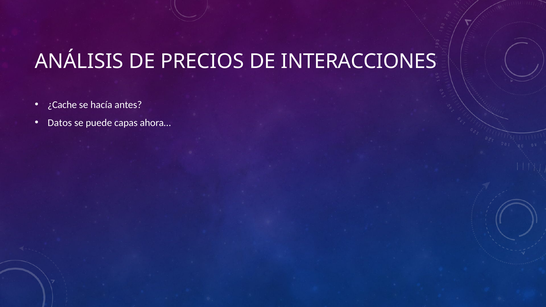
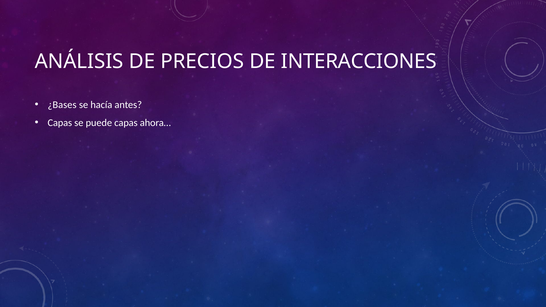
¿Cache: ¿Cache -> ¿Bases (62, 105)
Datos: Datos -> Capas (60, 123)
